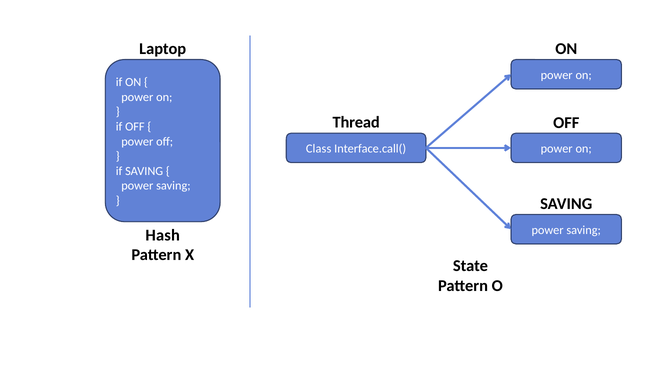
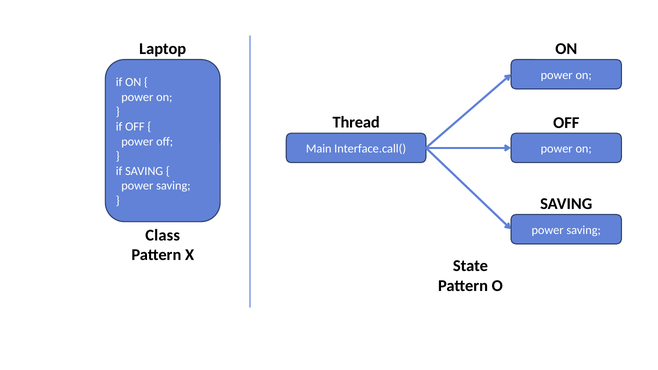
Class: Class -> Main (319, 149)
Hash: Hash -> Class (163, 235)
